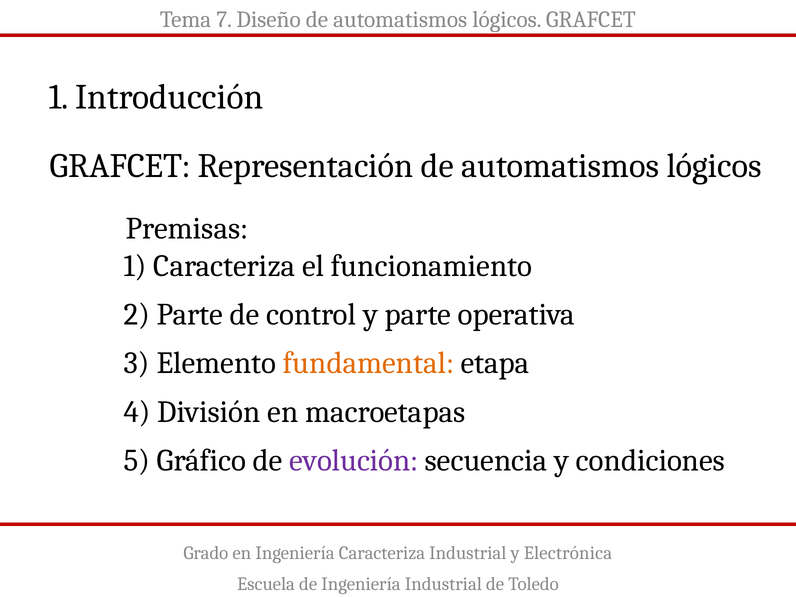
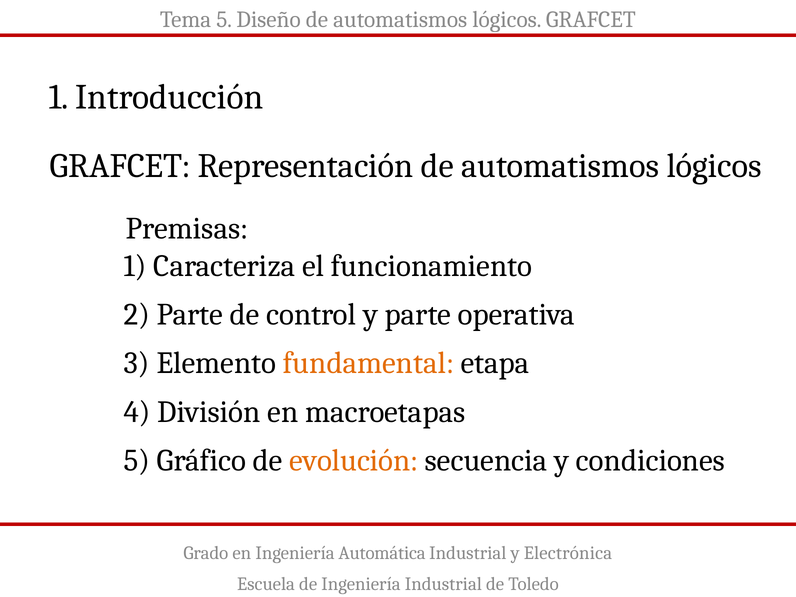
Tema 7: 7 -> 5 (224, 20)
evolución colour: purple -> orange (354, 460)
Ingeniería Caracteriza: Caracteriza -> Automática (382, 553)
